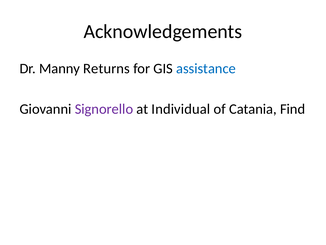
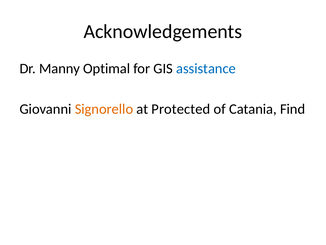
Returns: Returns -> Optimal (107, 68)
Signorello colour: purple -> orange (104, 109)
Individual: Individual -> Protected (181, 109)
